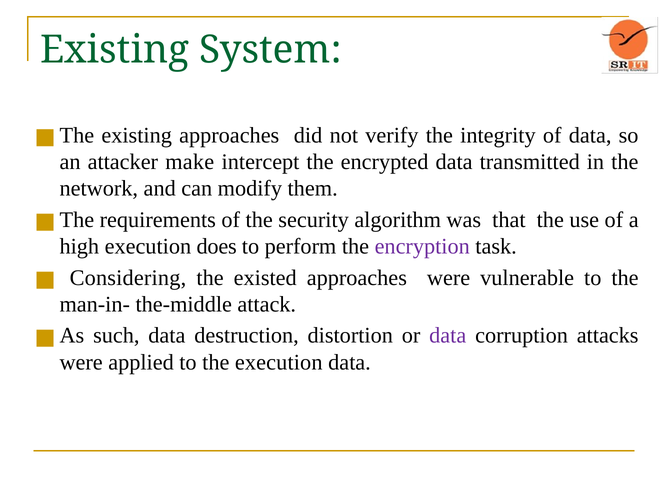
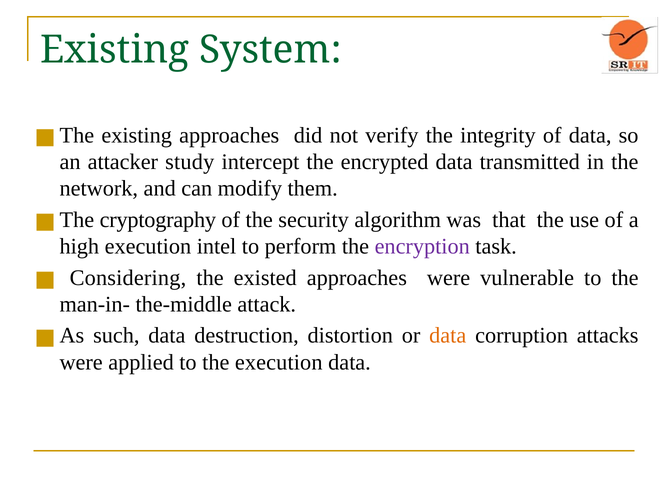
make: make -> study (190, 162)
requirements: requirements -> cryptography (158, 220)
does: does -> intel (217, 246)
data colour: purple -> orange (448, 336)
